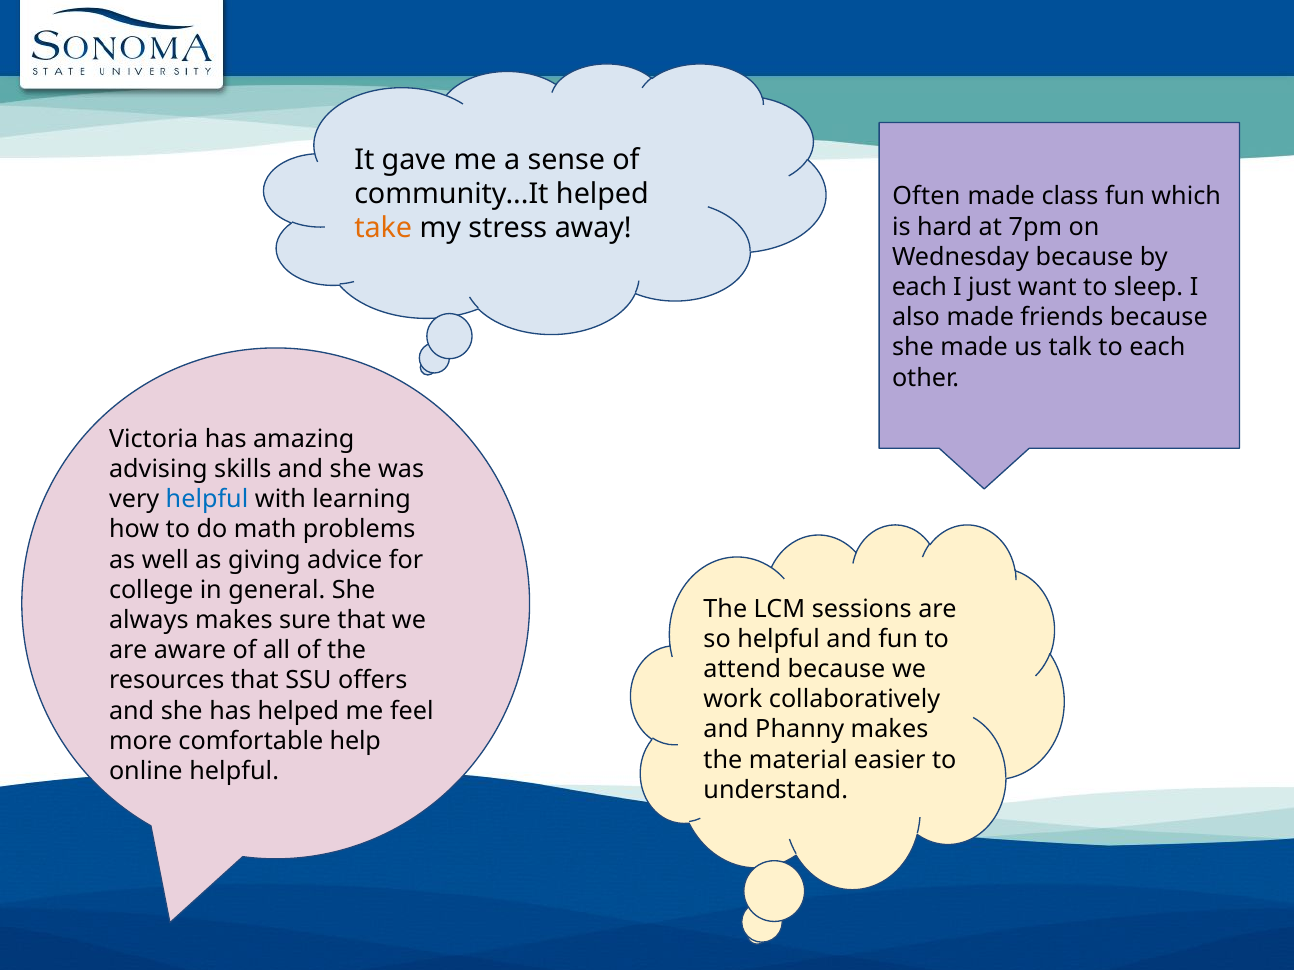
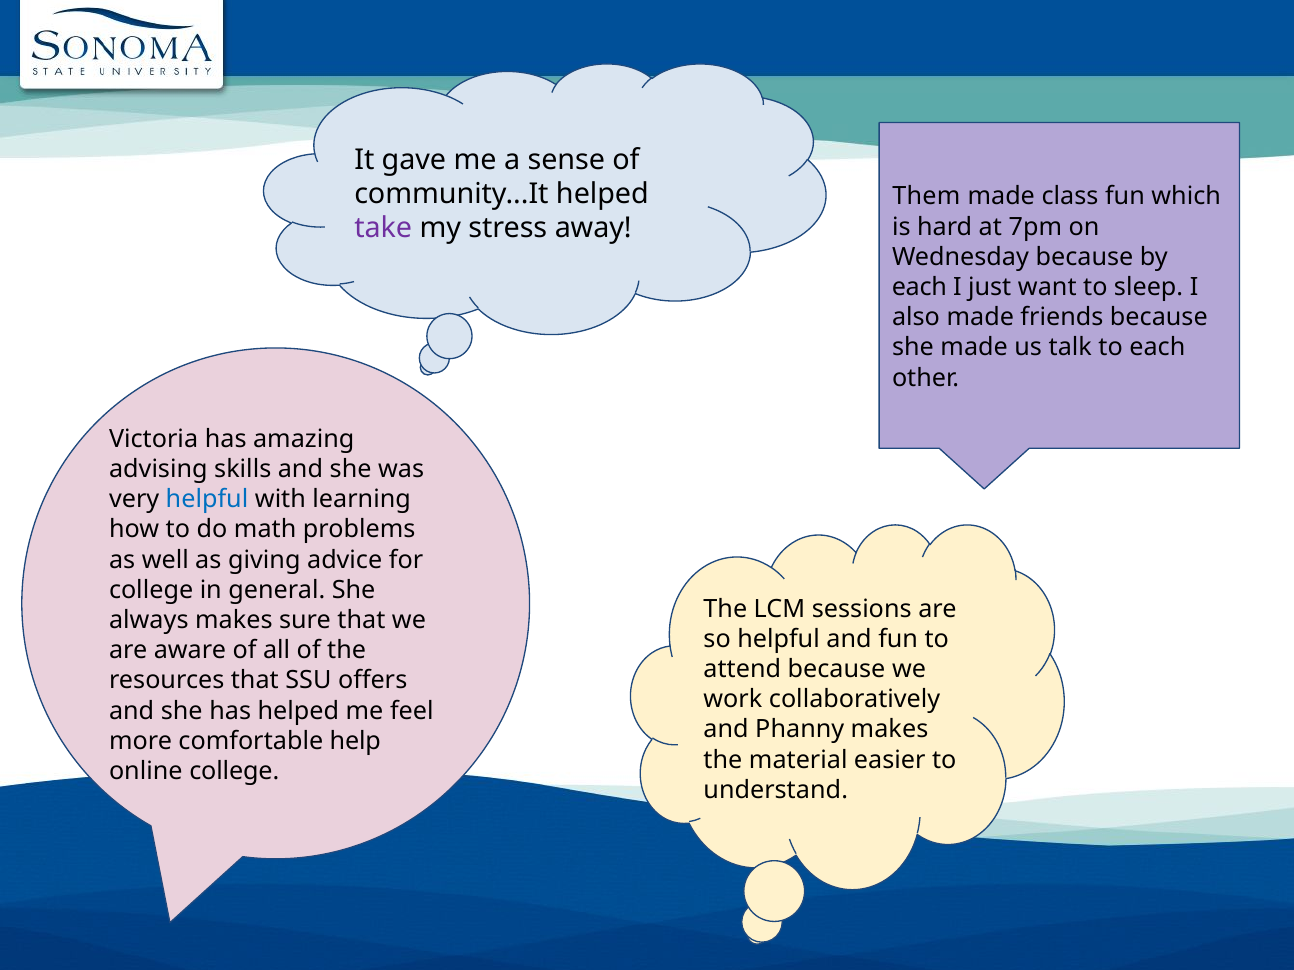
Often: Often -> Them (926, 197)
take colour: orange -> purple (383, 229)
online helpful: helpful -> college (234, 772)
